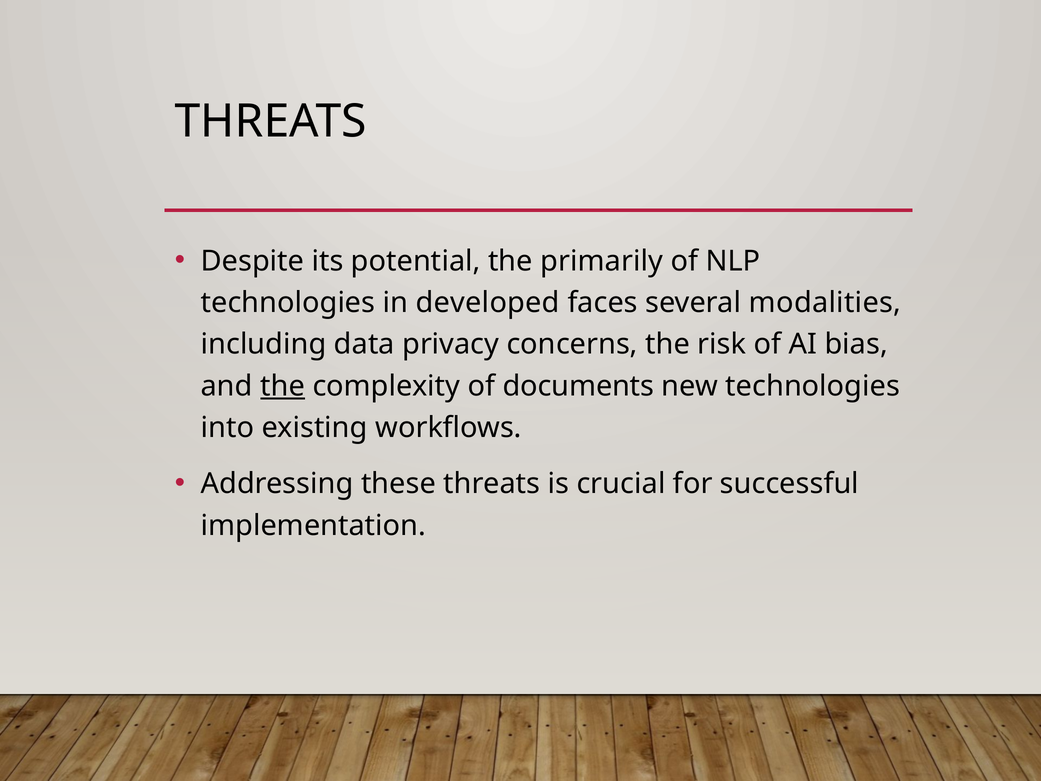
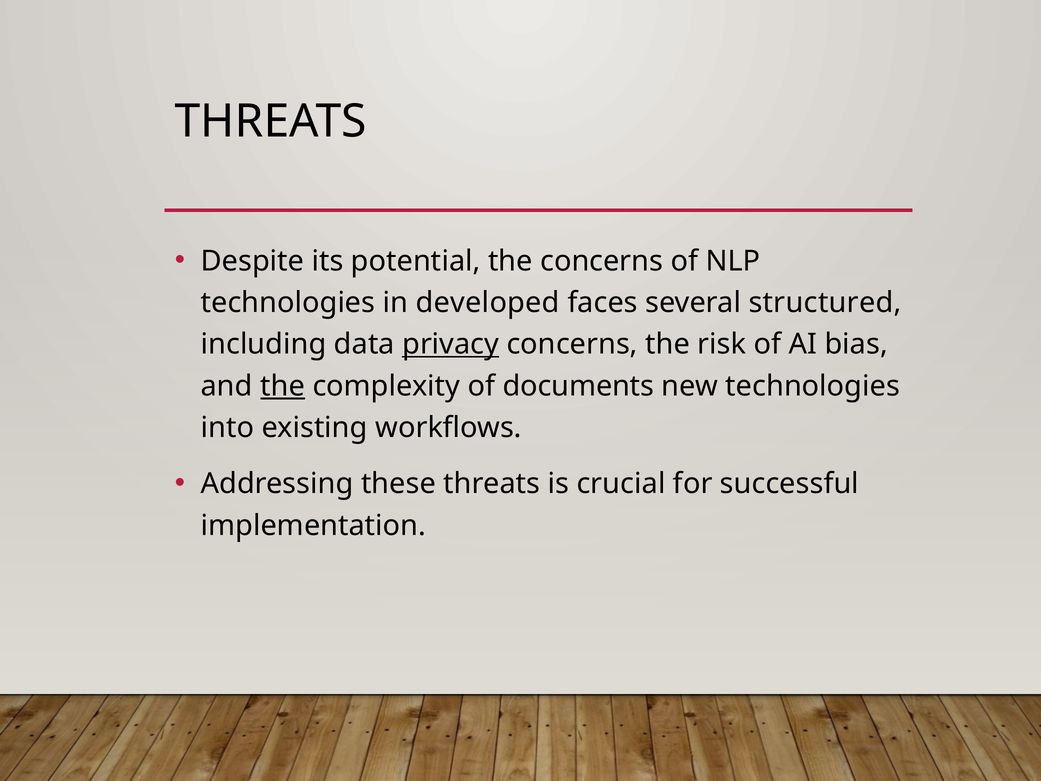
the primarily: primarily -> concerns (602, 261)
modalities: modalities -> structured (825, 303)
privacy underline: none -> present (451, 344)
